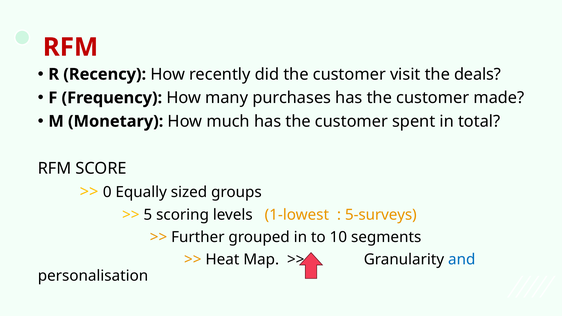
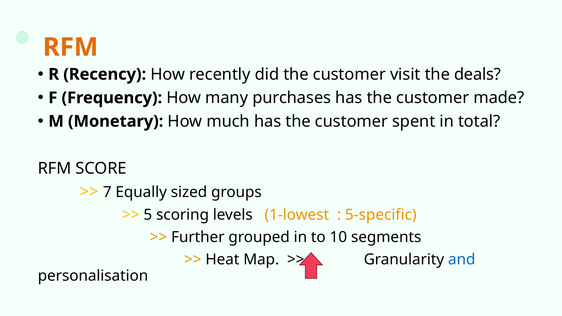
RFM colour: red -> orange (71, 47)
0: 0 -> 7 (107, 192)
5-surveys: 5-surveys -> 5-specific (381, 215)
